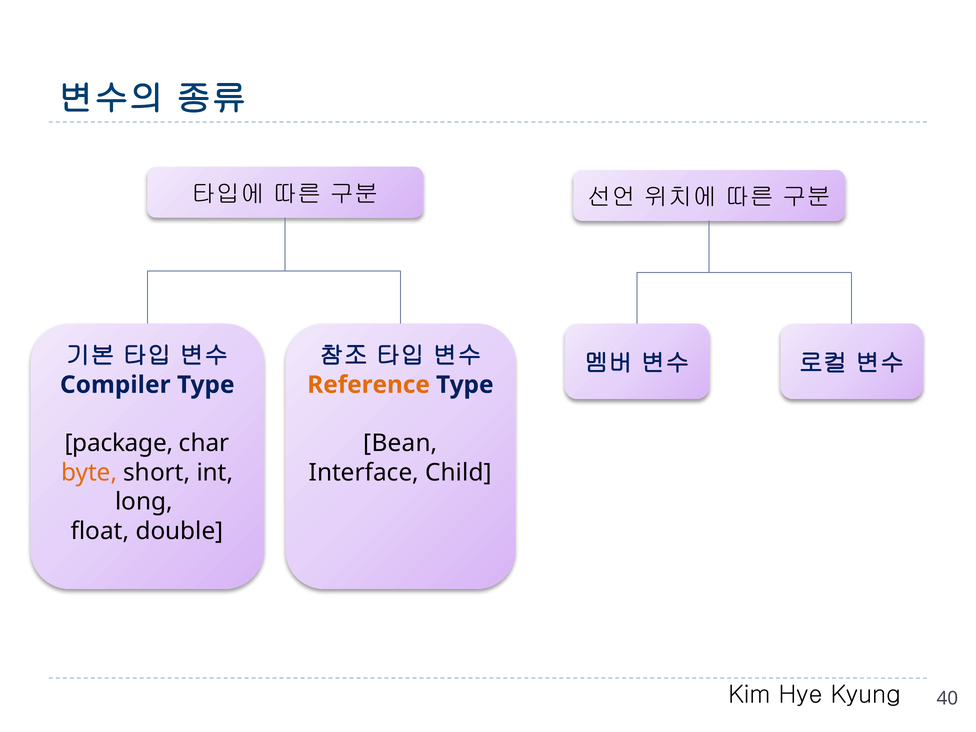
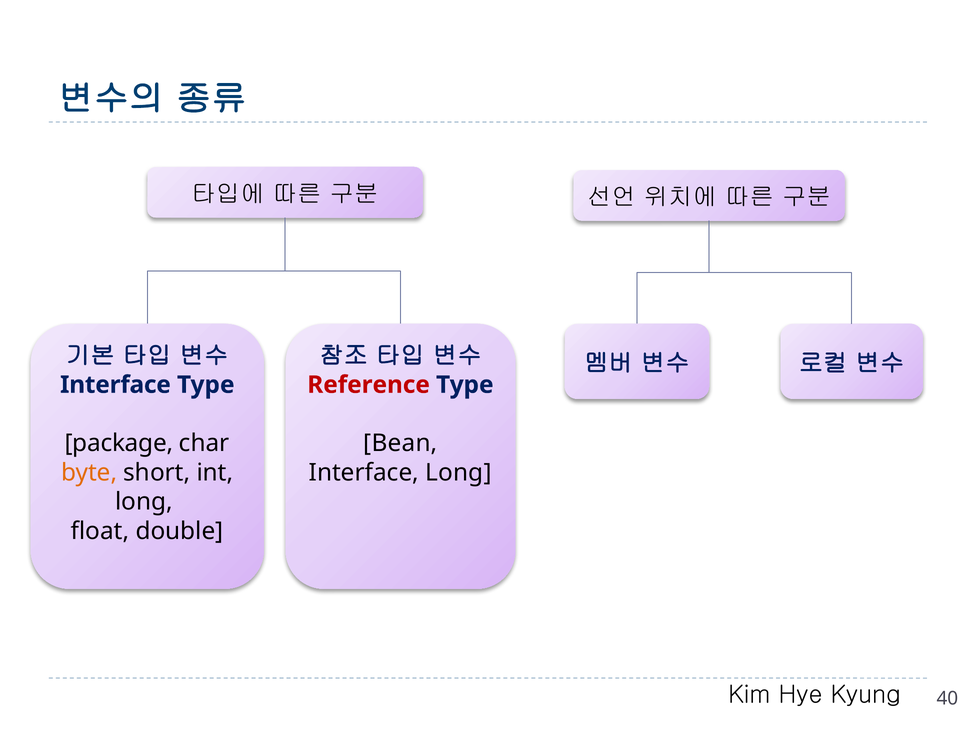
Compiler: Compiler -> Interface (115, 385)
Reference colour: orange -> red (369, 385)
Interface Child: Child -> Long (458, 473)
